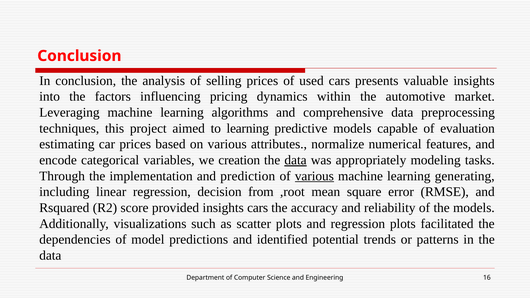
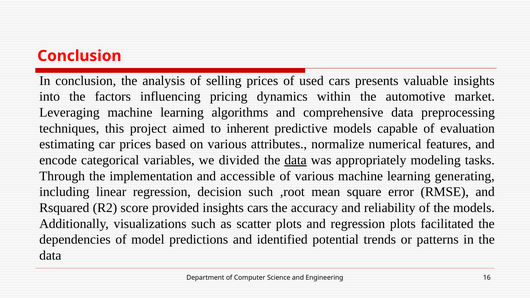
to learning: learning -> inherent (248, 128)
creation: creation -> divided (239, 160)
prediction: prediction -> accessible (248, 176)
various underline: present -> none (314, 176)
decision from: from -> such (261, 192)
